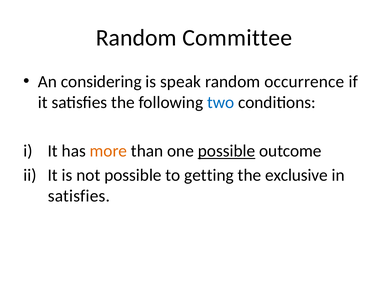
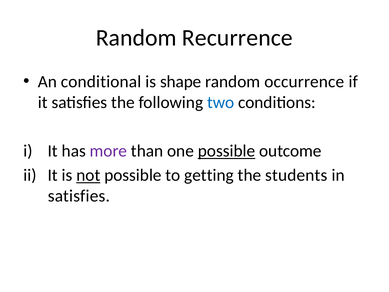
Committee: Committee -> Recurrence (237, 38)
considering: considering -> conditional (101, 82)
speak: speak -> shape (181, 82)
more colour: orange -> purple (108, 151)
not underline: none -> present (88, 175)
exclusive: exclusive -> students (296, 175)
